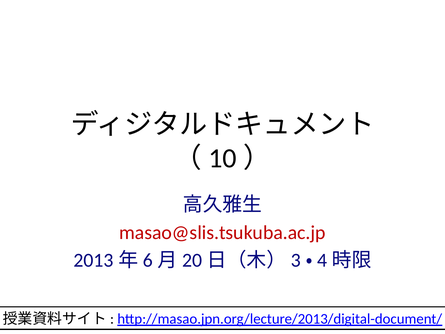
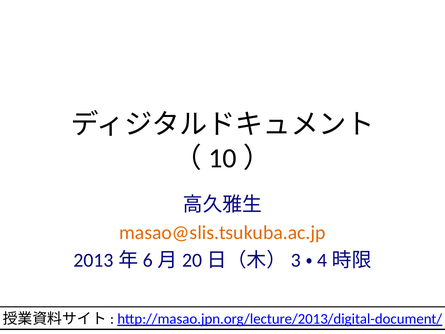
masao@slis.tsukuba.ac.jp colour: red -> orange (222, 232)
